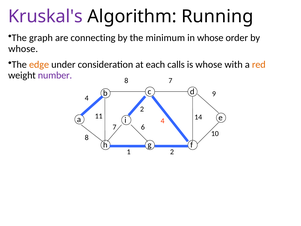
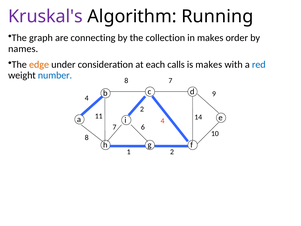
minimum: minimum -> collection (165, 38)
in whose: whose -> makes (210, 38)
whose: whose -> names (23, 49)
is whose: whose -> makes (209, 64)
red colour: orange -> blue (259, 64)
number colour: purple -> blue (55, 75)
